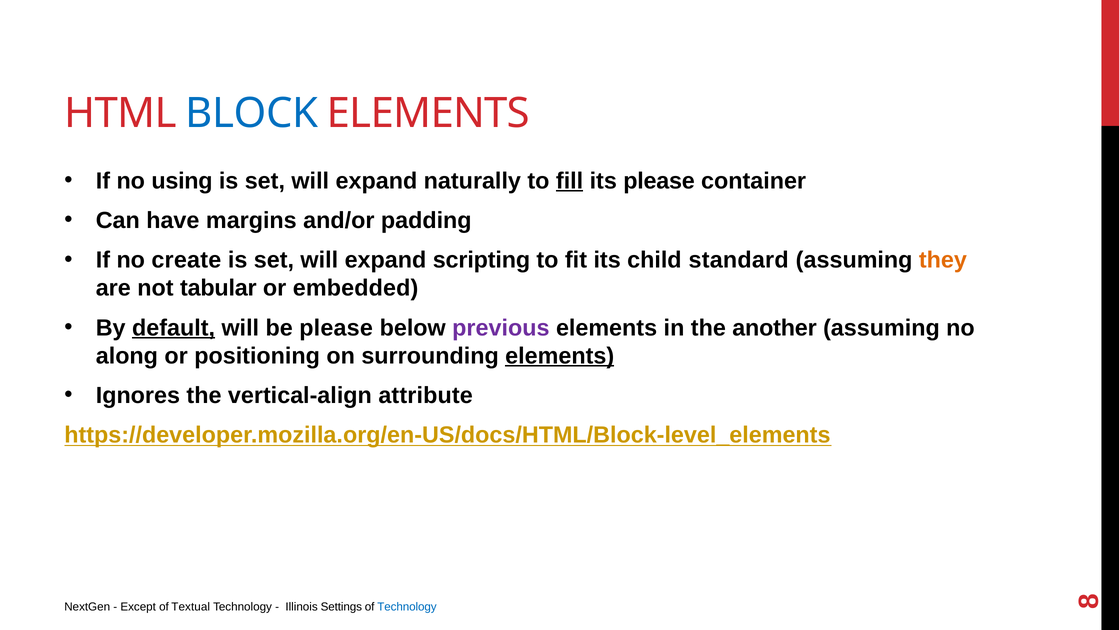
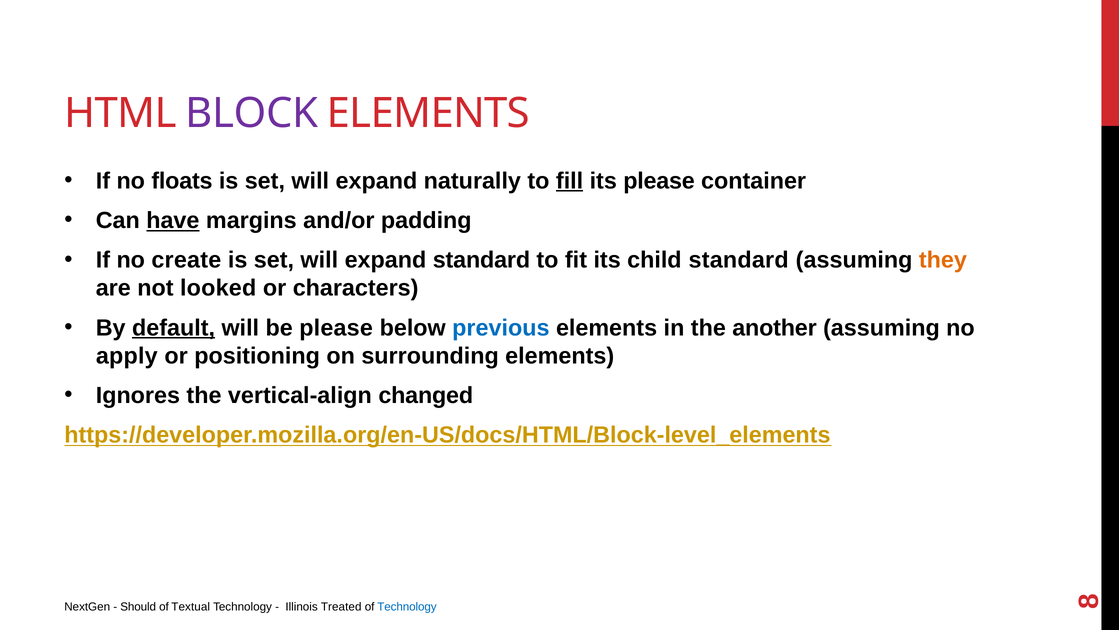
BLOCK colour: blue -> purple (252, 113)
using: using -> floats (182, 181)
have underline: none -> present (173, 220)
expand scripting: scripting -> standard (481, 260)
tabular: tabular -> looked (218, 288)
embedded: embedded -> characters (356, 288)
previous colour: purple -> blue (501, 328)
along: along -> apply (127, 356)
elements underline: present -> none (560, 356)
attribute: attribute -> changed (426, 395)
Except: Except -> Should (138, 606)
Settings: Settings -> Treated (341, 606)
